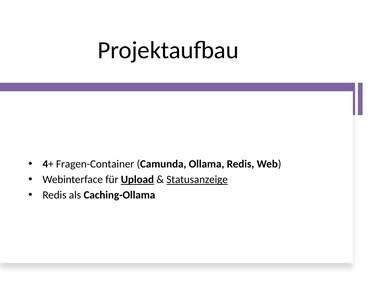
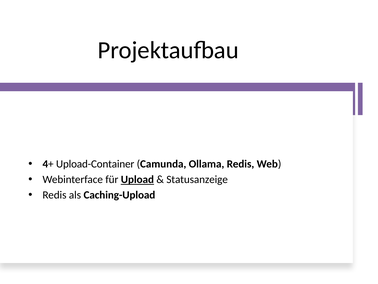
Fragen-Container: Fragen-Container -> Upload-Container (95, 164)
Statusanzeige underline: present -> none (197, 179)
Caching-Ollama: Caching-Ollama -> Caching-Upload (119, 195)
